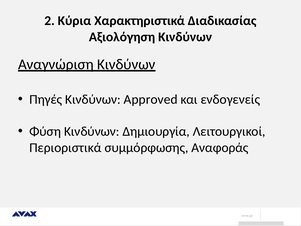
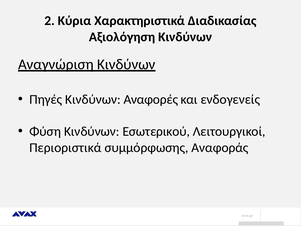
Approved: Approved -> Αναφορές (151, 99)
Δημιουργία: Δημιουργία -> Εσωτερικού (156, 131)
